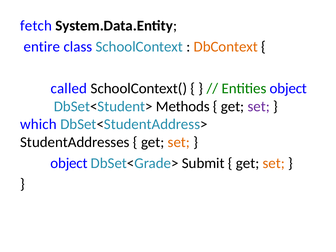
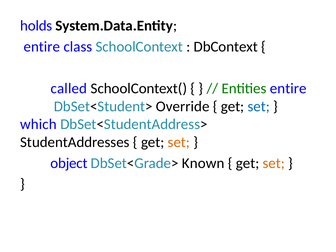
fetch: fetch -> holds (36, 26)
DbContext colour: orange -> black (226, 47)
Entities object: object -> entire (288, 88)
Methods: Methods -> Override (183, 106)
set colour: purple -> blue (259, 106)
Submit: Submit -> Known (203, 163)
